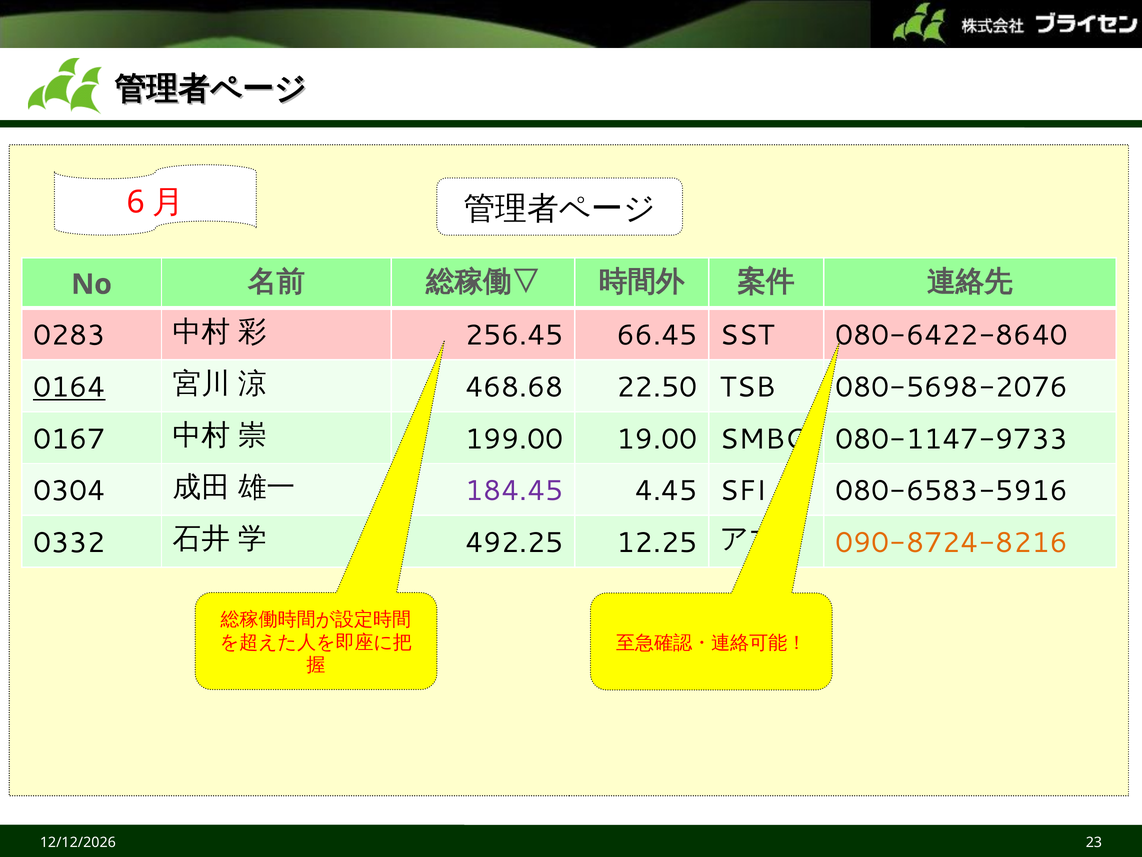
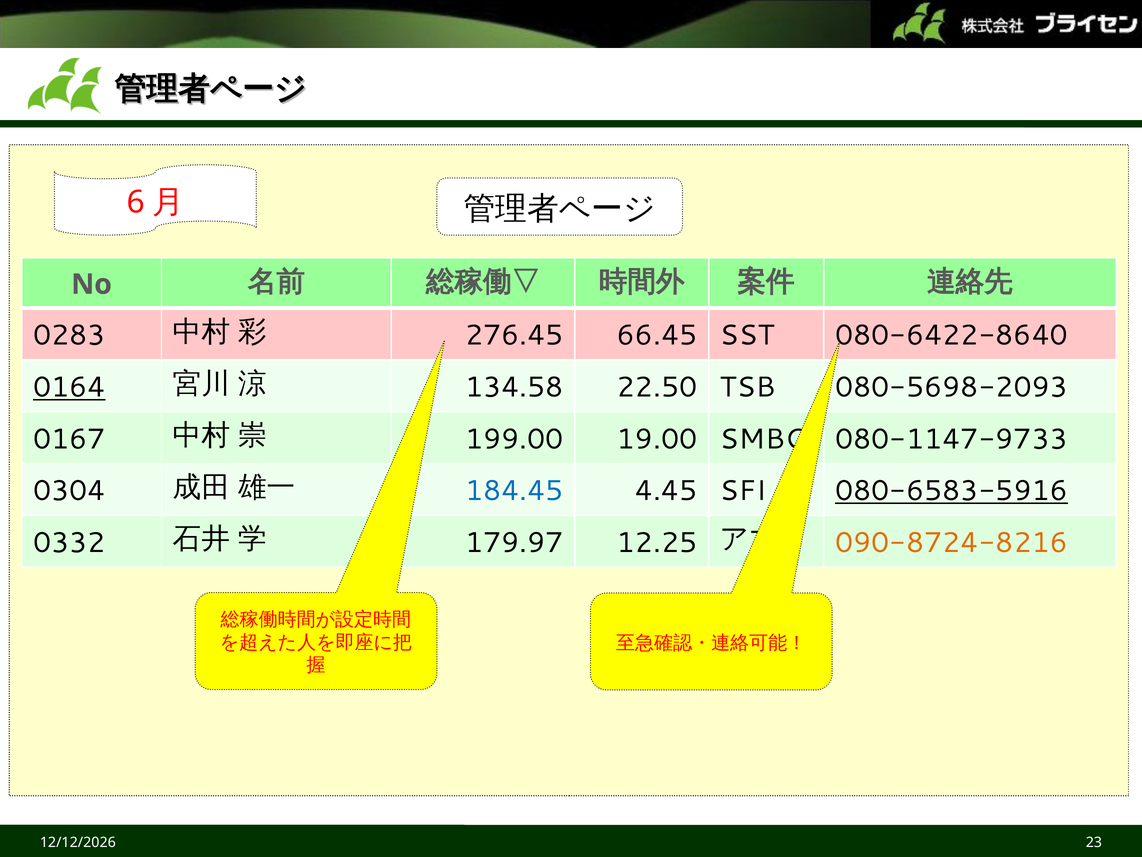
256.45: 256.45 -> 276.45 (514, 335)
468.68: 468.68 -> 134.58 (514, 387)
080-5698-2076: 080-5698-2076 -> 080-5698-2093 (951, 387)
184.45 colour: purple -> blue (514, 491)
080-6583-5916 underline: none -> present (951, 491)
492.25: 492.25 -> 179.97 (514, 543)
